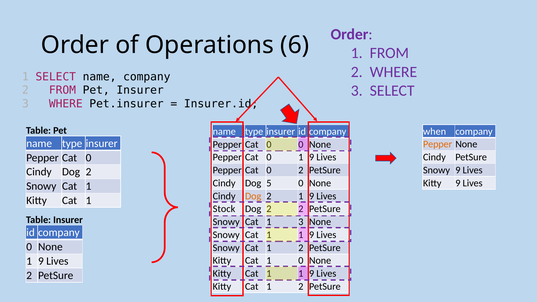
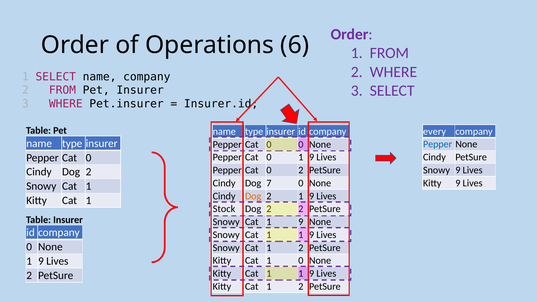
when: when -> every (435, 131)
Pepper colour: orange -> blue (438, 144)
5: 5 -> 7 (269, 183)
Cat 1 3: 3 -> 9 (301, 222)
